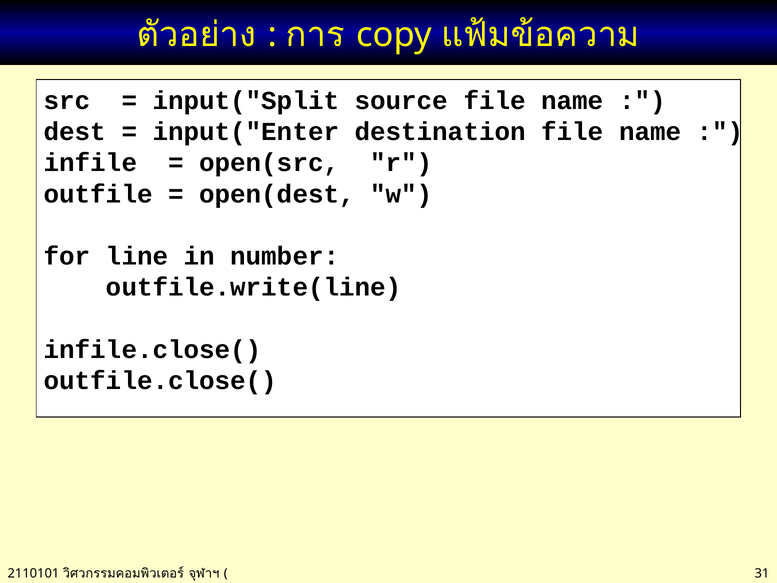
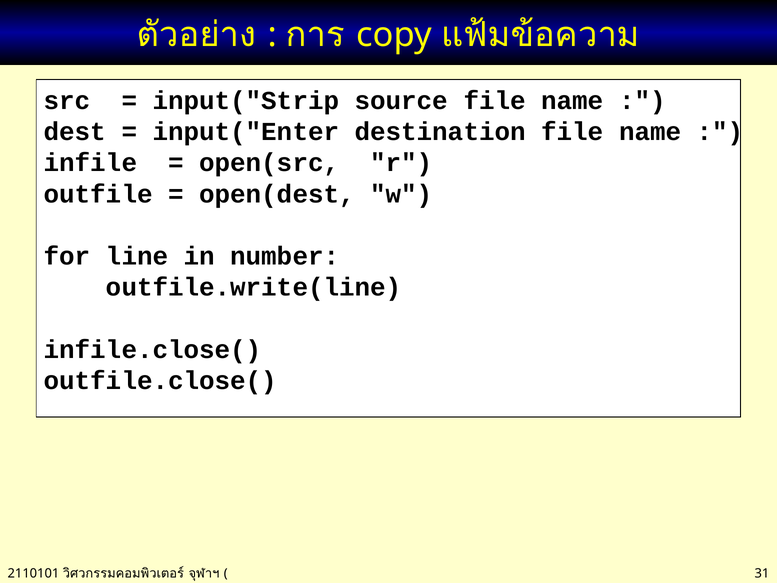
input("Split: input("Split -> input("Strip (246, 101)
